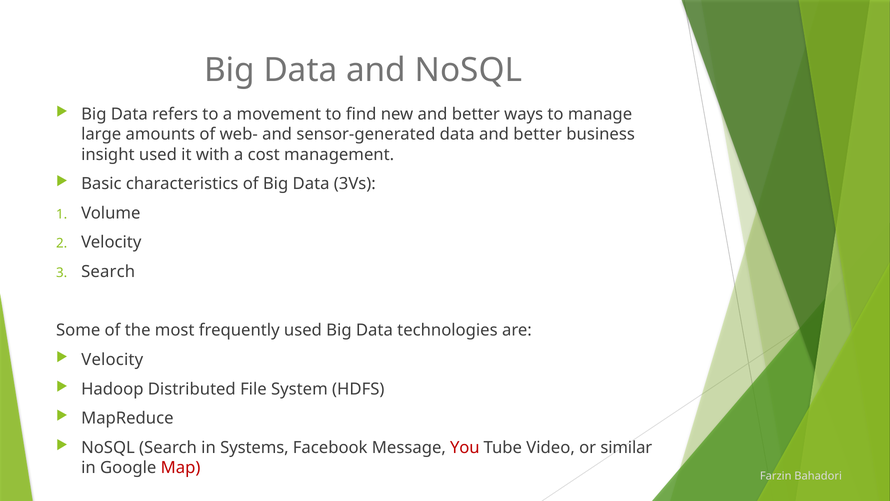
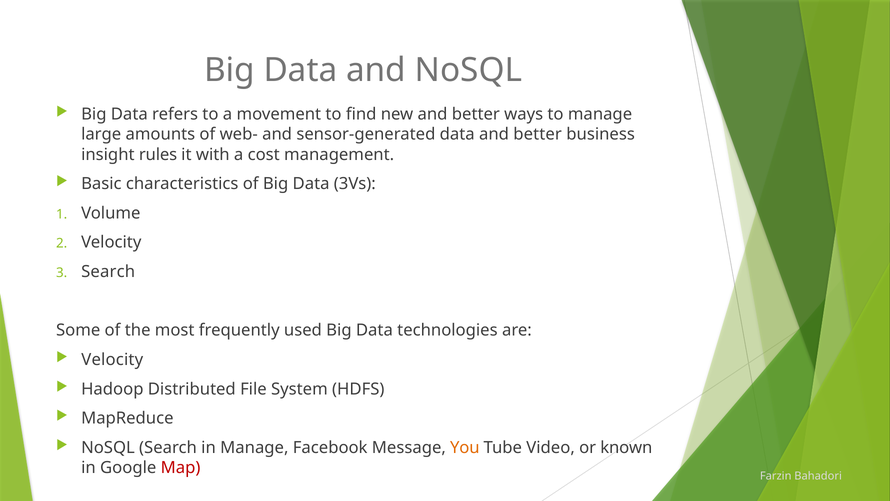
insight used: used -> rules (158, 154)
in Systems: Systems -> Manage (254, 447)
You colour: red -> orange (465, 447)
similar: similar -> known (626, 447)
